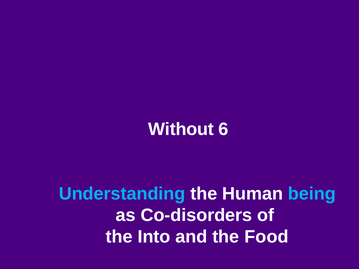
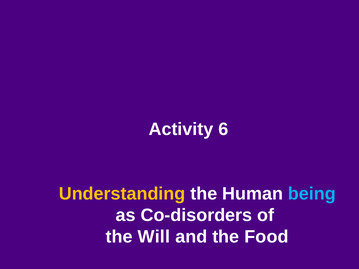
Without: Without -> Activity (181, 129)
Understanding colour: light blue -> yellow (122, 194)
Into: Into -> Will (154, 237)
